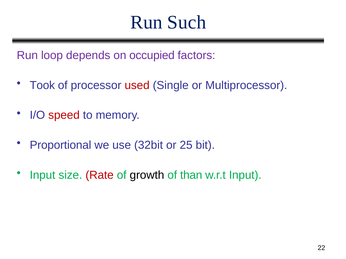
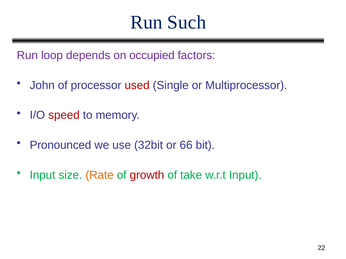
Took: Took -> John (42, 85)
Proportional: Proportional -> Pronounced (61, 145)
25: 25 -> 66 (186, 145)
Rate colour: red -> orange (100, 175)
growth colour: black -> red (147, 175)
than: than -> take (191, 175)
